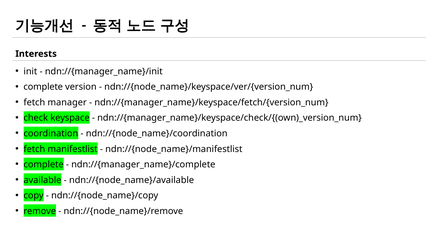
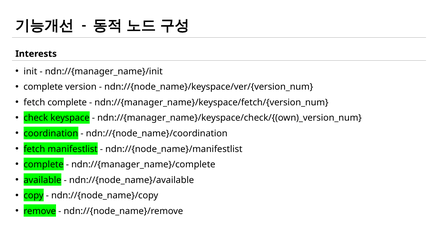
fetch manager: manager -> complete (67, 103)
